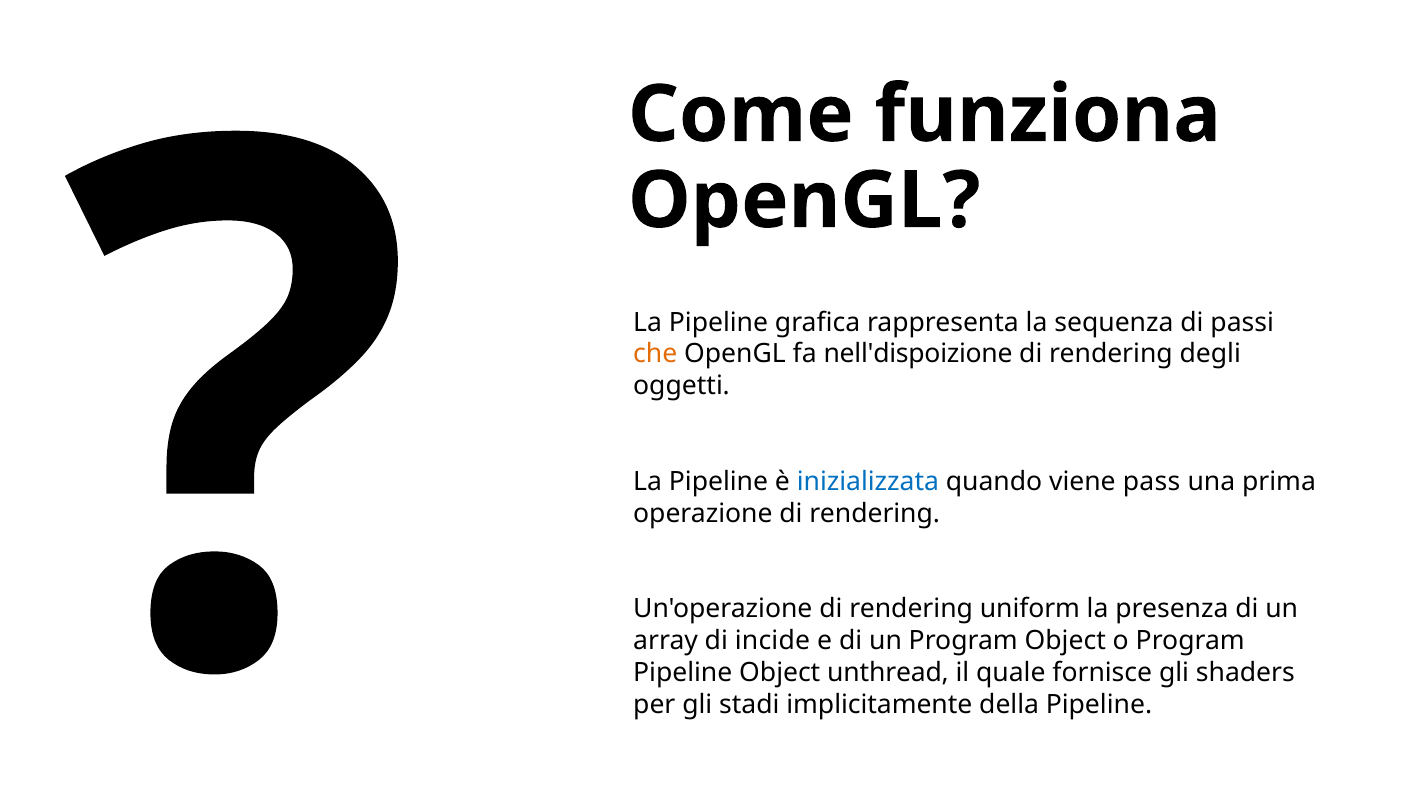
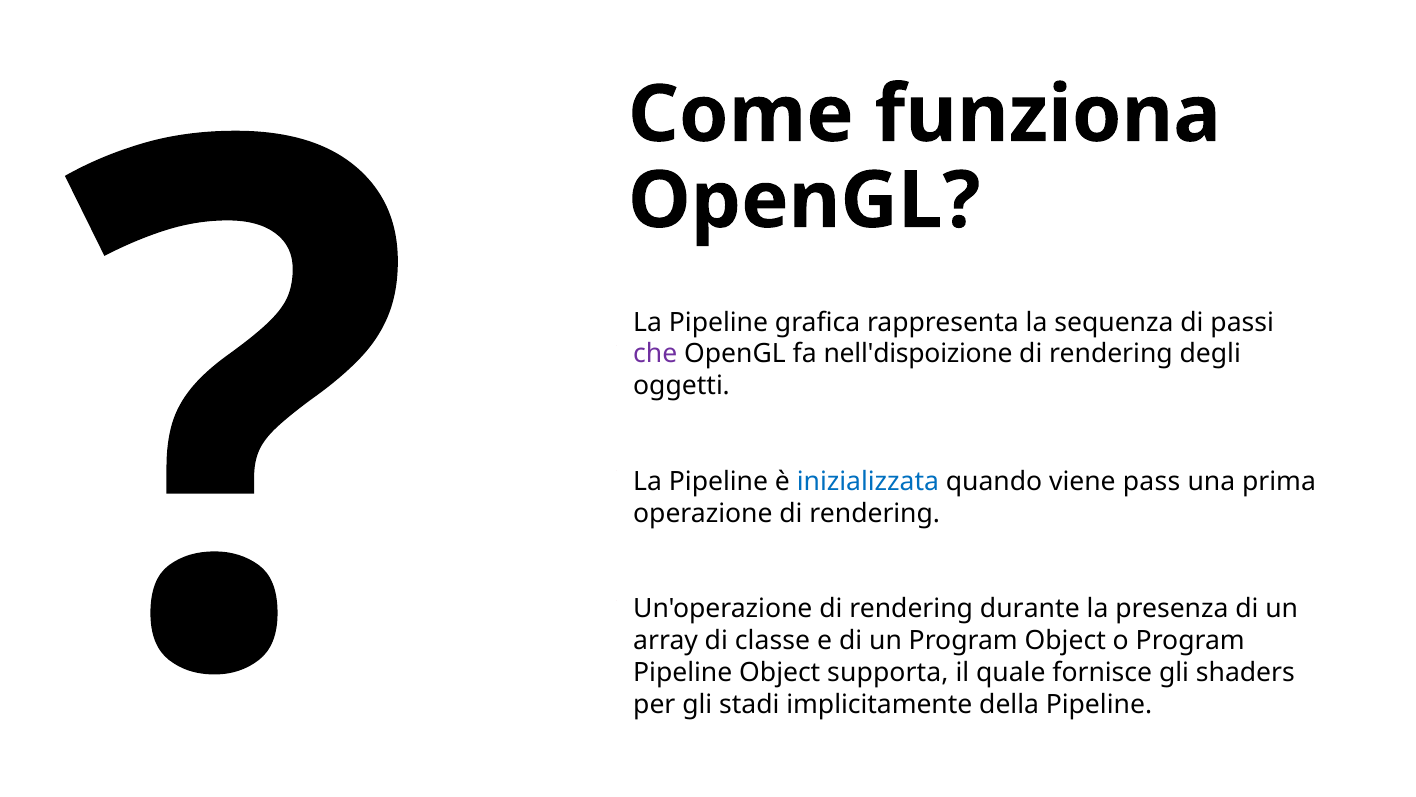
che colour: orange -> purple (655, 354)
uniform: uniform -> durante (1030, 609)
incide: incide -> classe (773, 641)
unthread: unthread -> supporta (888, 672)
